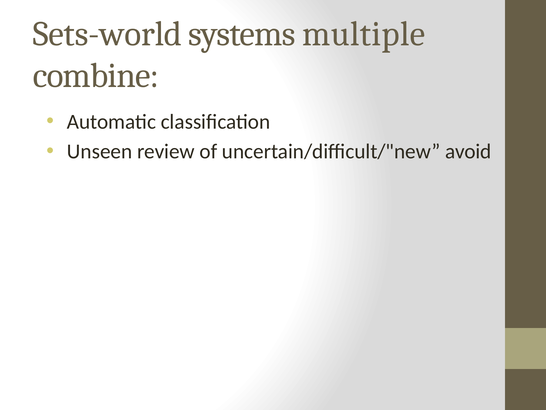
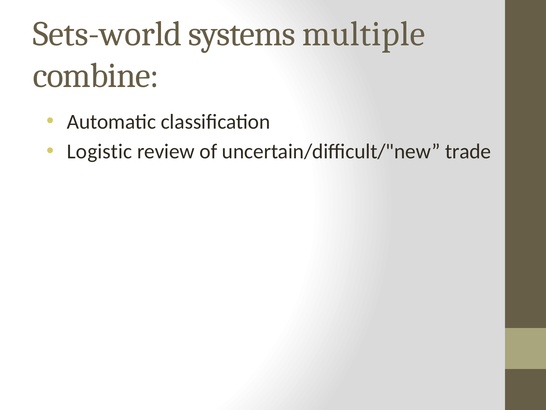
Unseen: Unseen -> Logistic (100, 151)
avoid: avoid -> trade (468, 151)
